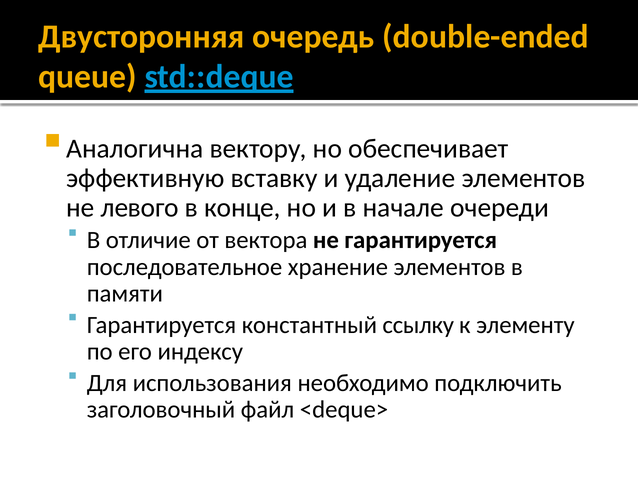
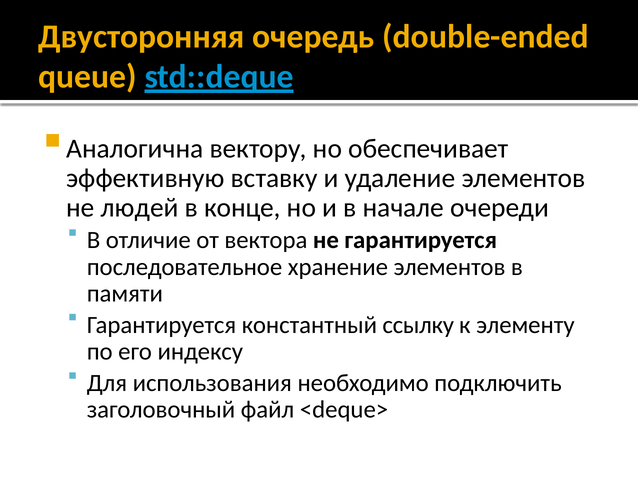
левого: левого -> людей (140, 208)
